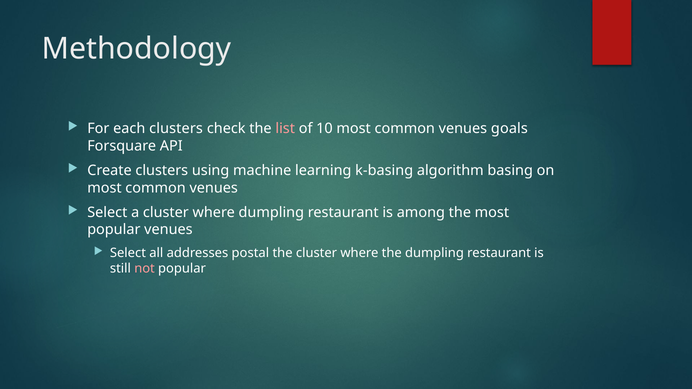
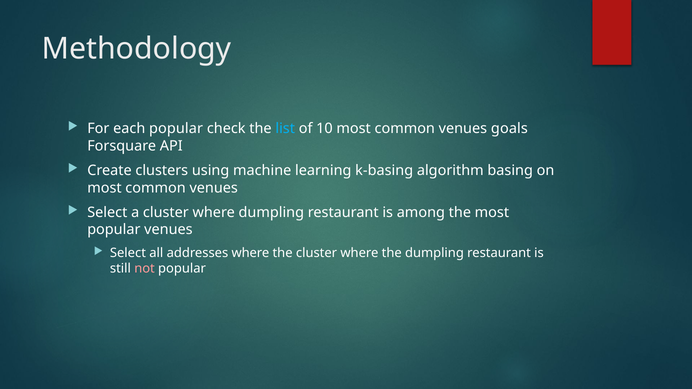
each clusters: clusters -> popular (176, 129)
list colour: pink -> light blue (285, 129)
addresses postal: postal -> where (250, 253)
